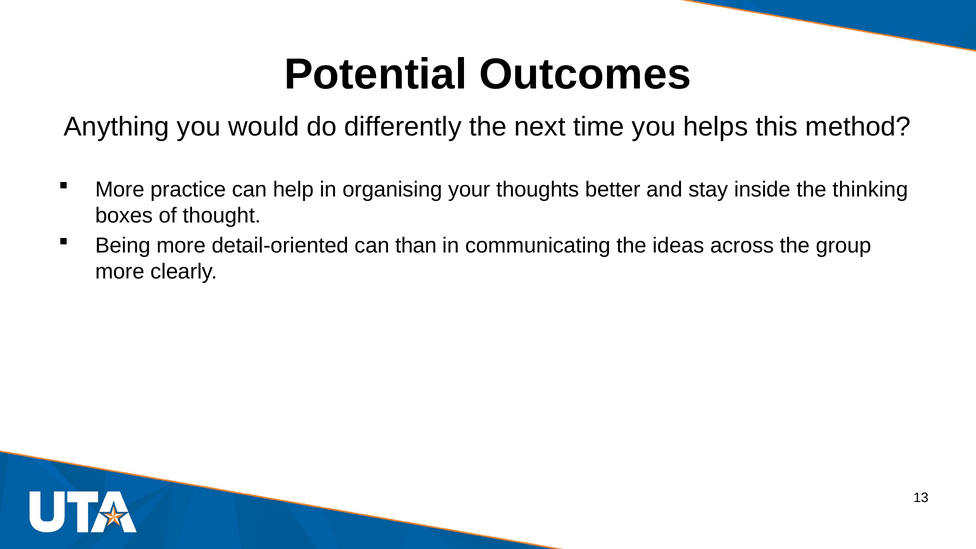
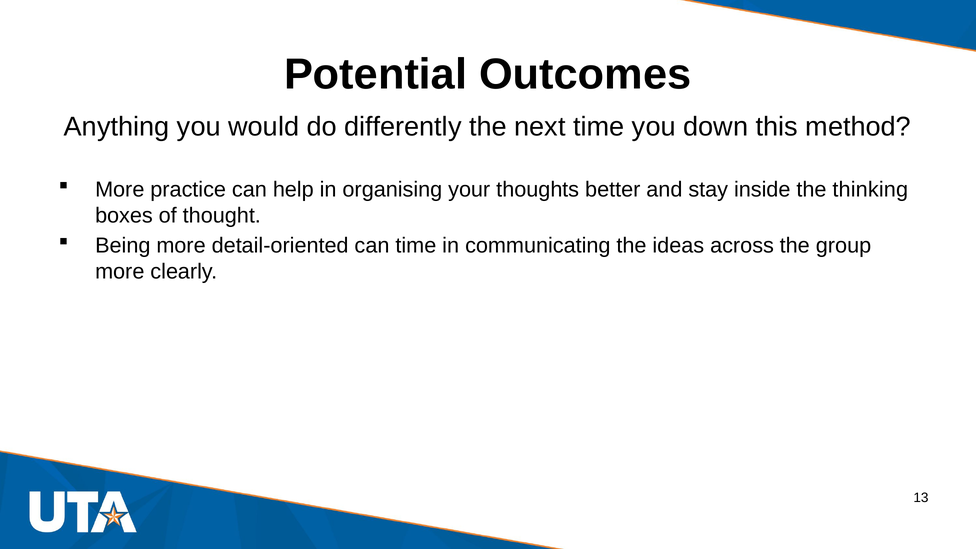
helps: helps -> down (716, 127)
can than: than -> time (416, 246)
